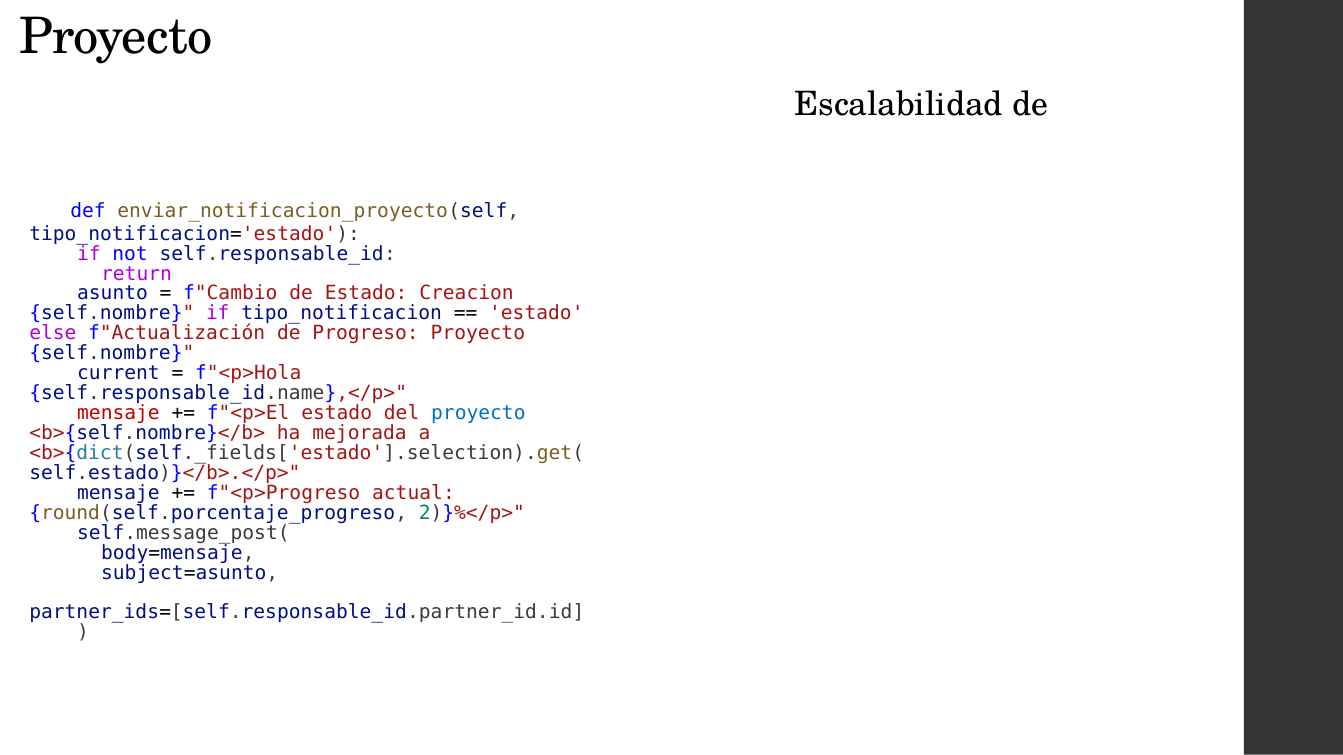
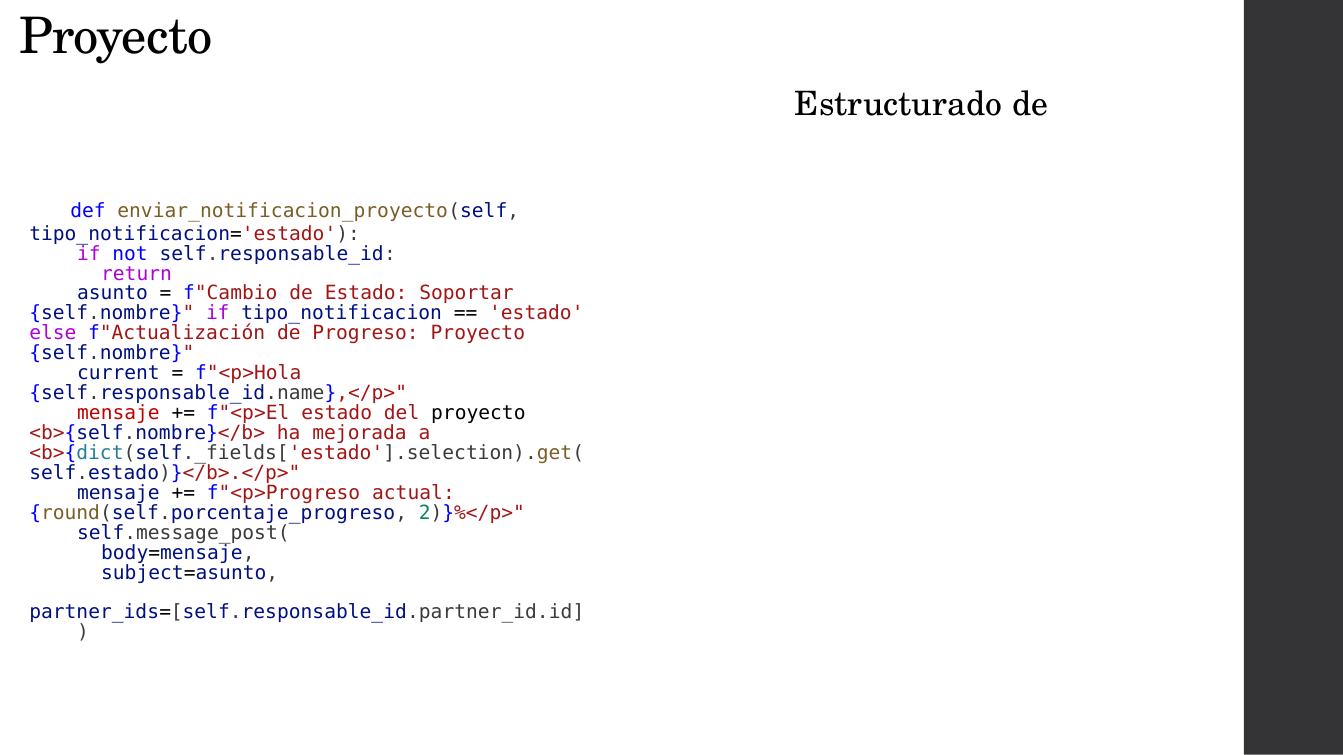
Escalabilidad: Escalabilidad -> Estructurado (899, 104)
Creacion: Creacion -> Soportar (467, 294)
proyecto colour: blue -> black (478, 413)
